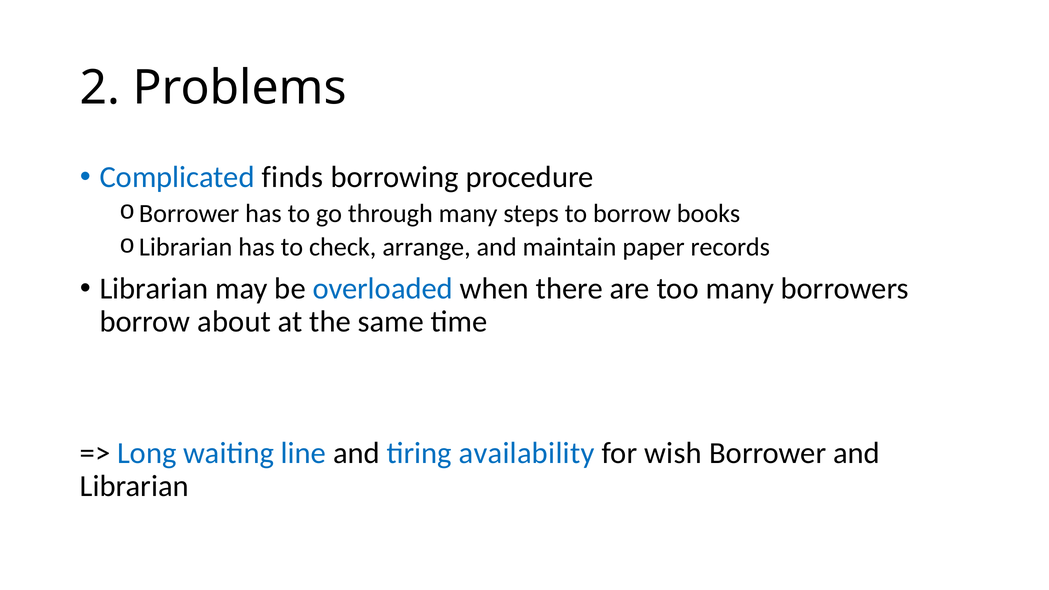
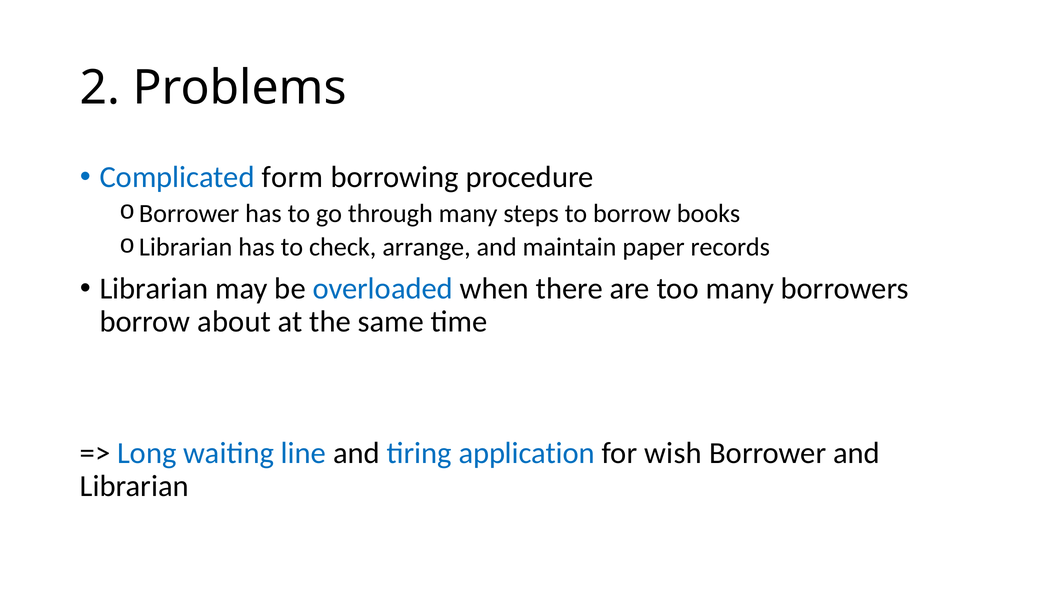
finds: finds -> form (292, 177)
availability: availability -> application (527, 453)
